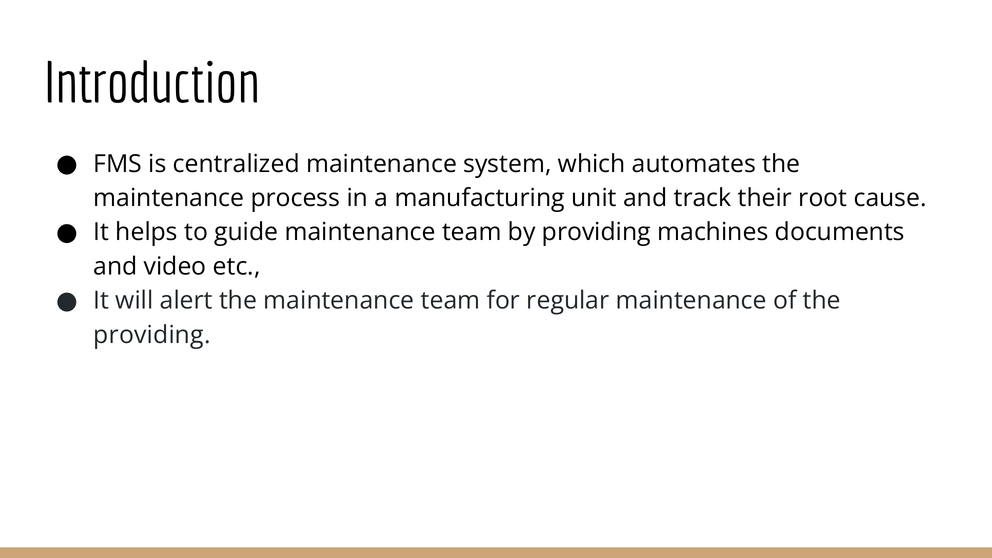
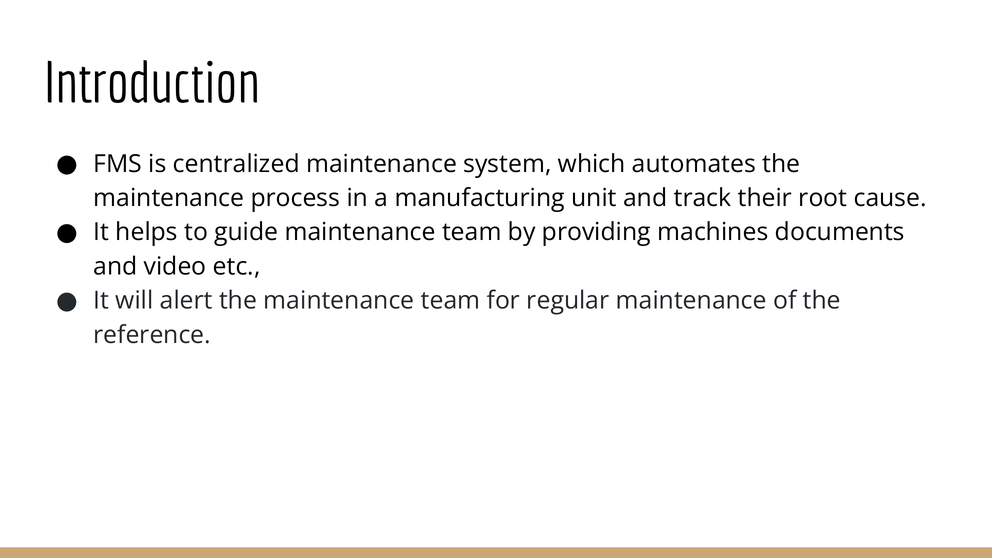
providing: providing -> reference (152, 335)
